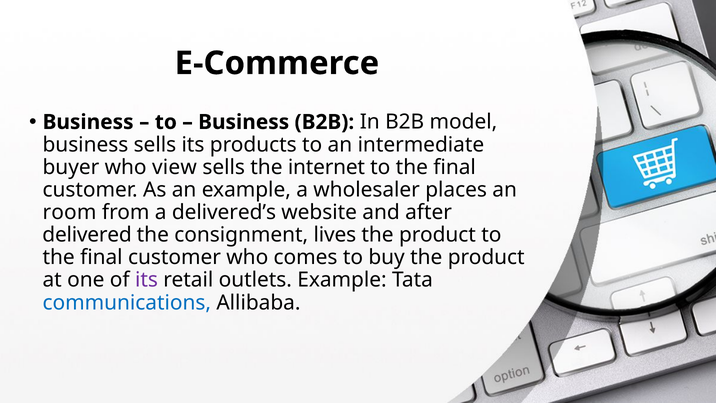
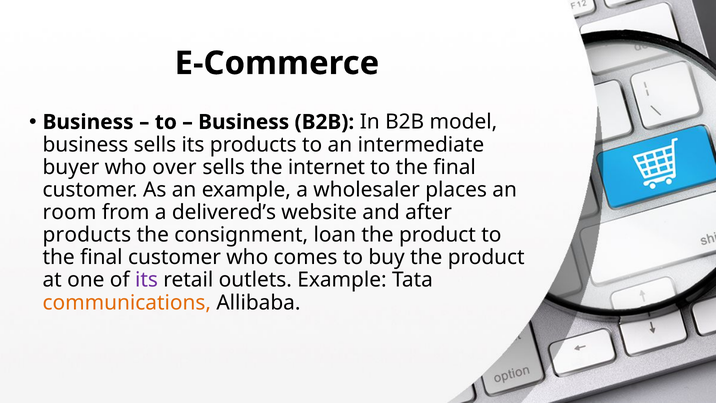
view: view -> over (174, 167)
delivered: delivered -> products (87, 235)
lives: lives -> loan (335, 235)
communications colour: blue -> orange (127, 302)
